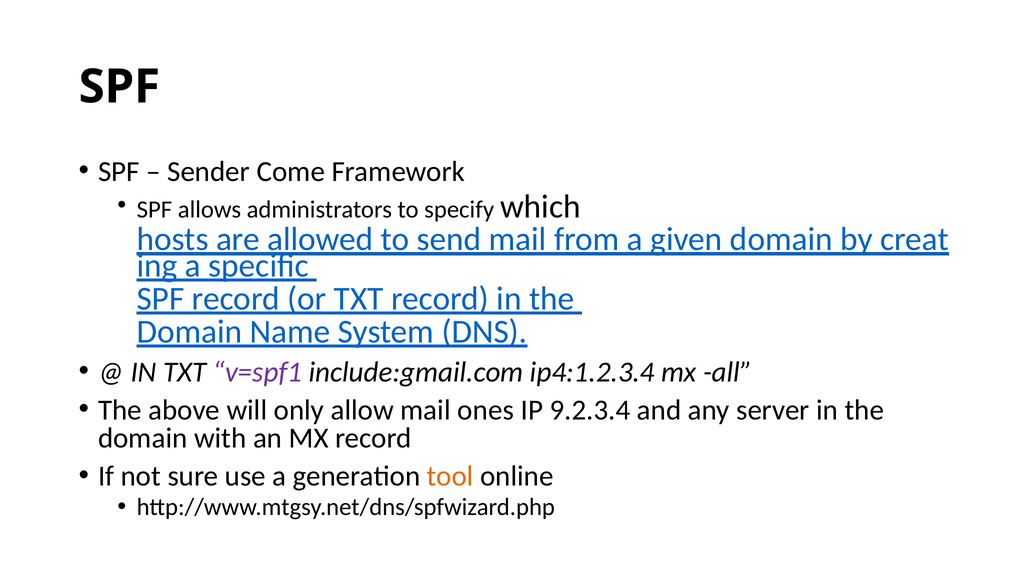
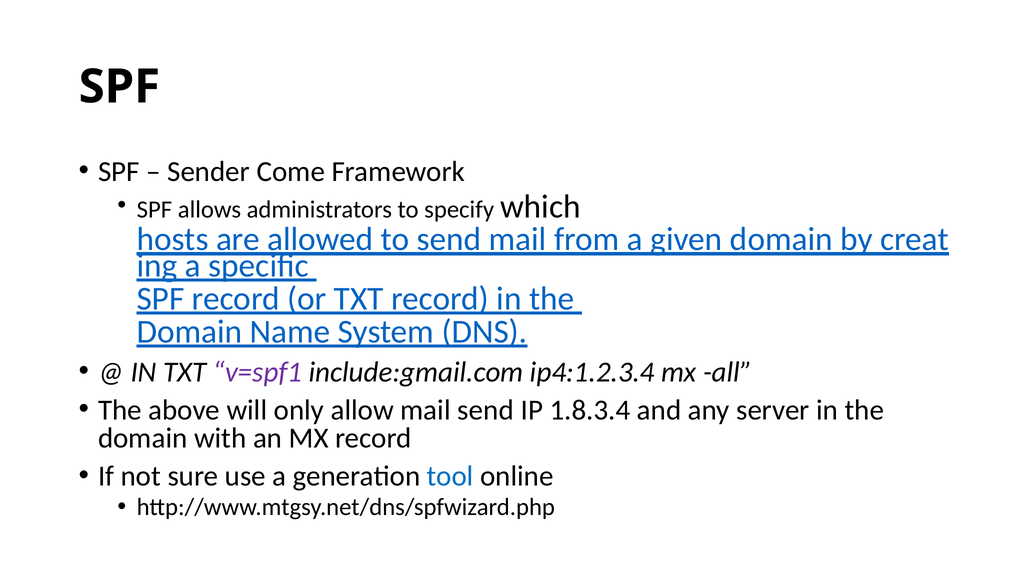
mail ones: ones -> send (486, 410)
9.2.3.4: 9.2.3.4 -> 1.8.3.4 (590, 410)
tool colour: orange -> blue (450, 476)
